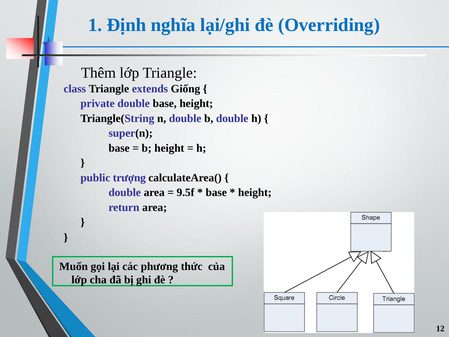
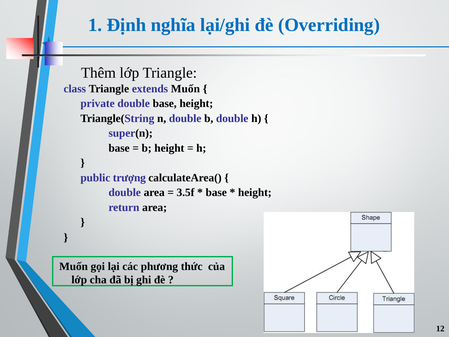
extends Giống: Giống -> Muốn (185, 89)
9.5f: 9.5f -> 3.5f (186, 192)
